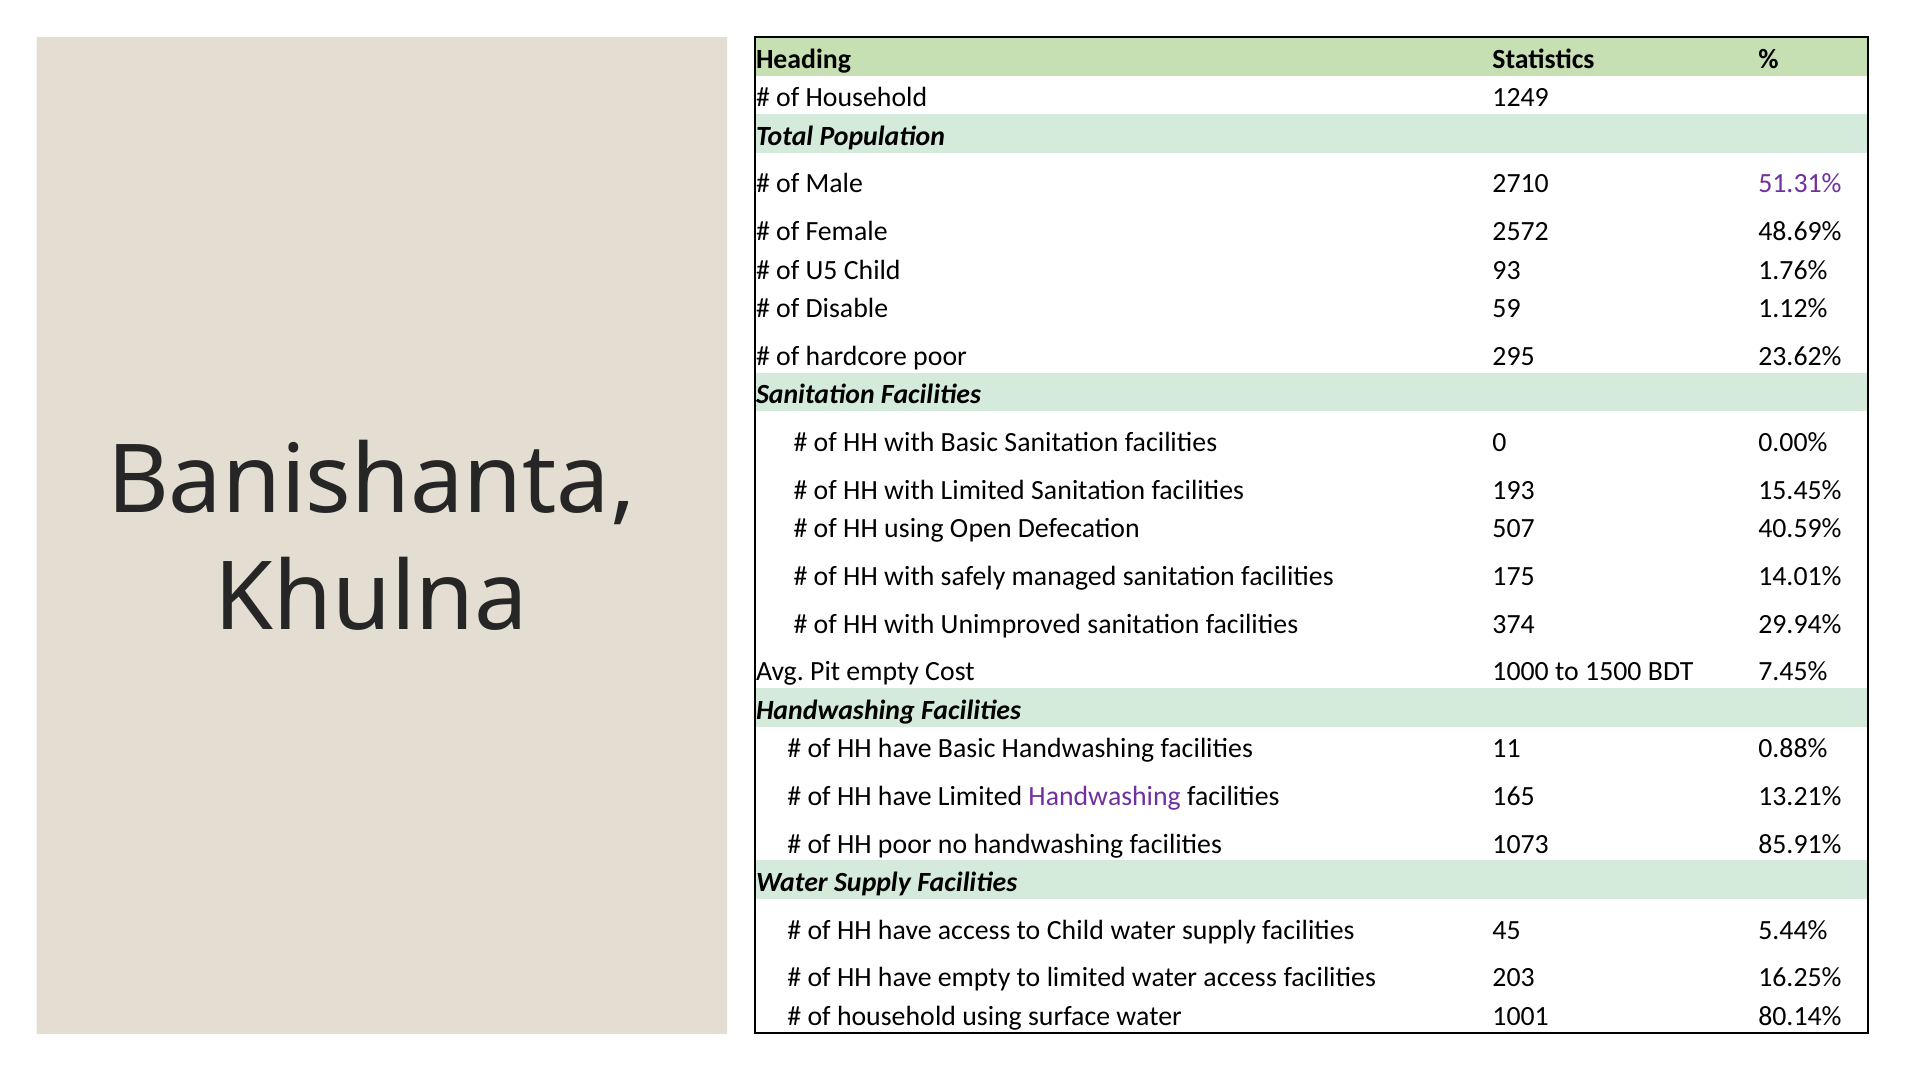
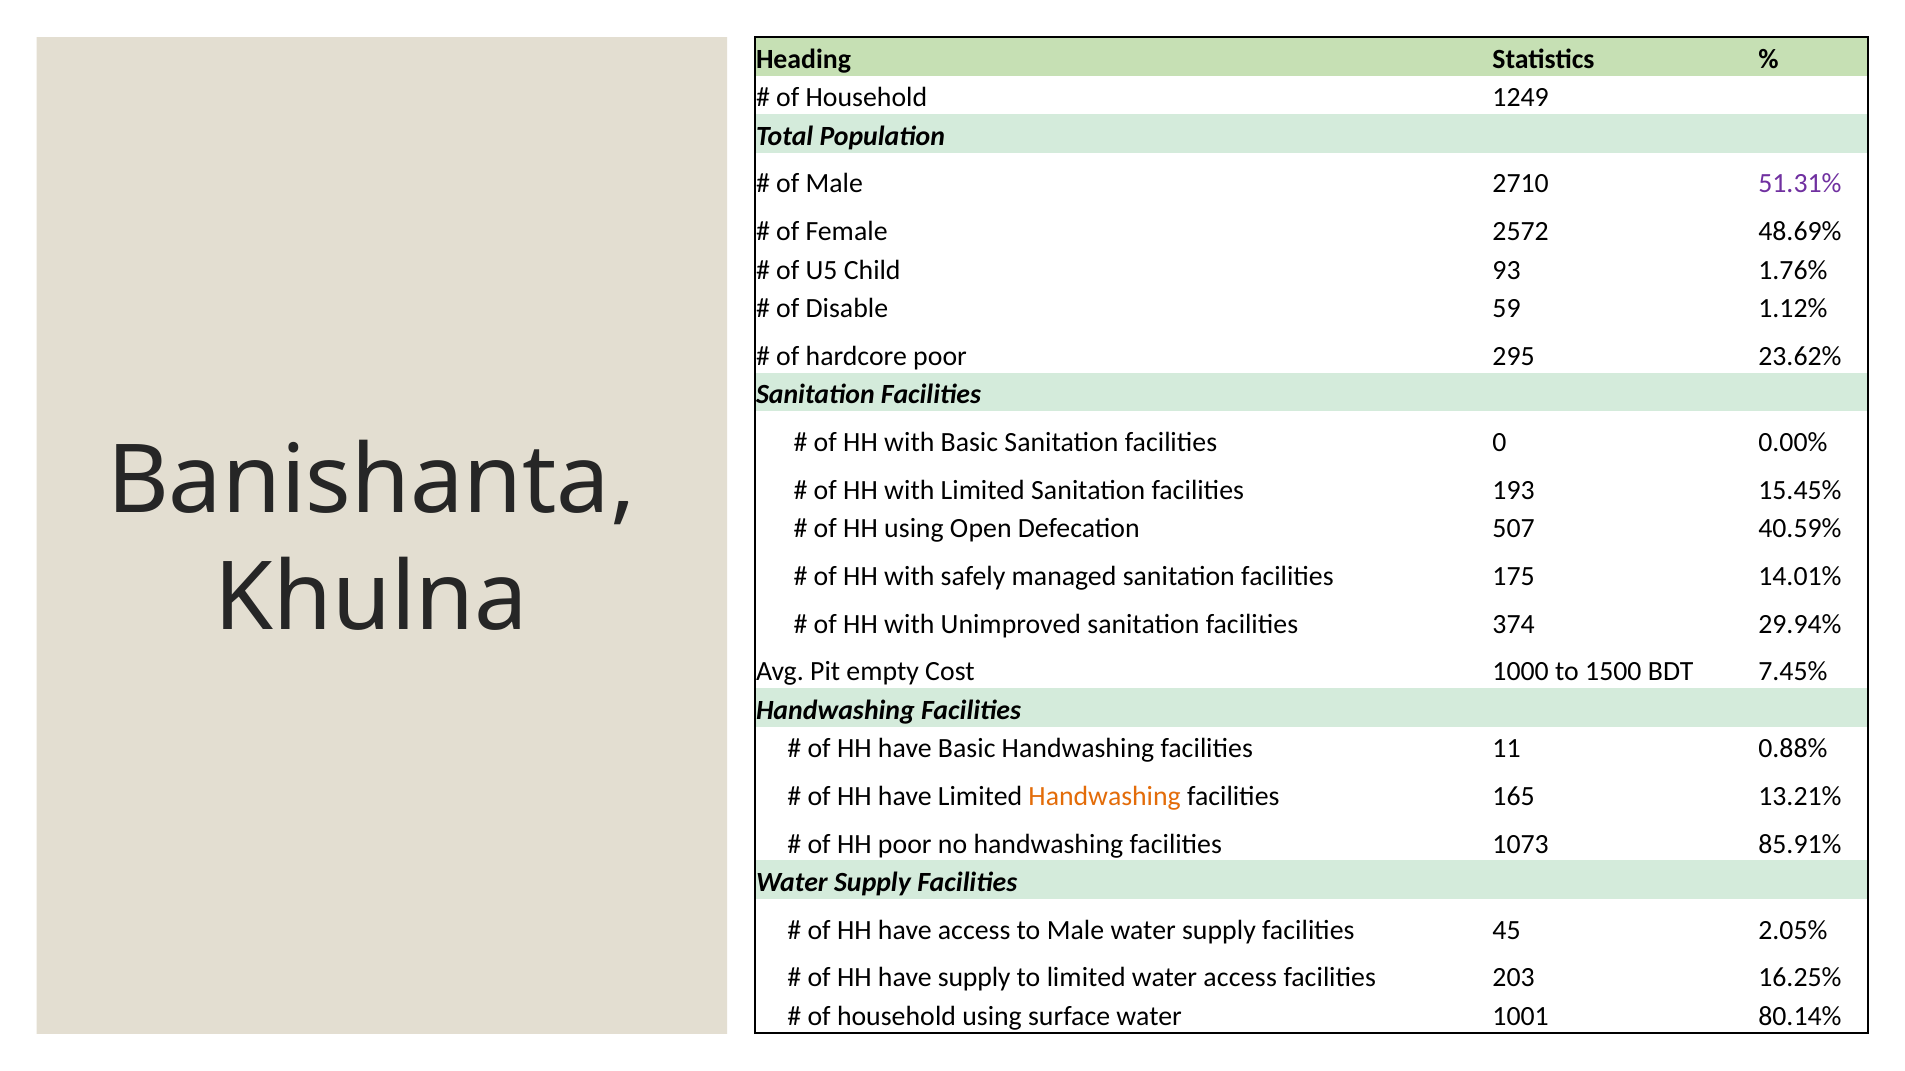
Handwashing colour: purple -> orange (1105, 797)
to Child: Child -> Male (1075, 931)
5.44%: 5.44% -> 2.05% (1793, 931)
have empty: empty -> supply (974, 978)
